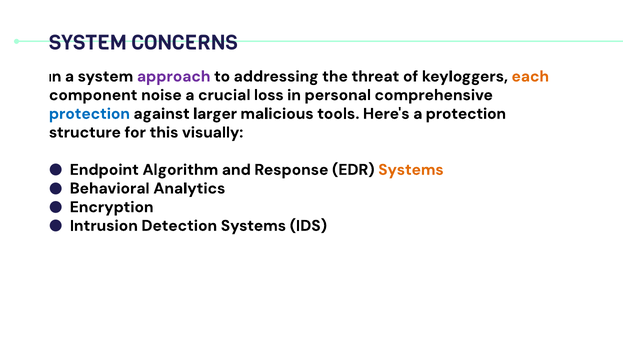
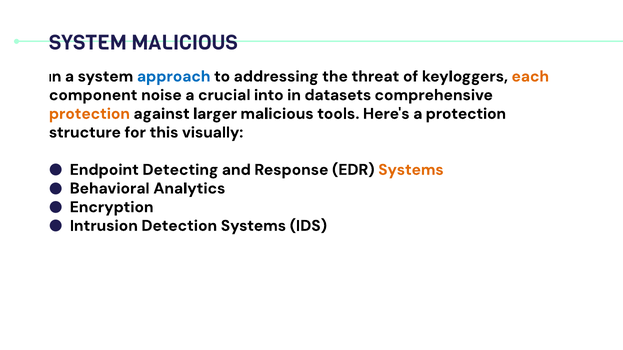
SYSTEM CONCERNS: CONCERNS -> MALICIOUS (185, 43)
approach colour: purple -> blue (174, 76)
loss: loss -> into (269, 95)
personal: personal -> datasets (338, 95)
protection colour: blue -> orange (89, 114)
Algorithm: Algorithm -> Detecting (180, 170)
